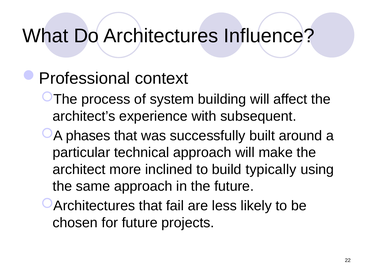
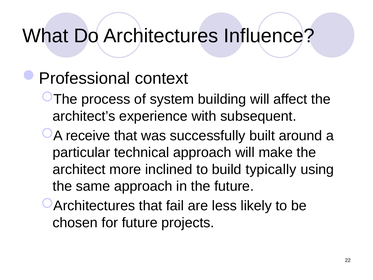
phases: phases -> receive (88, 136)
